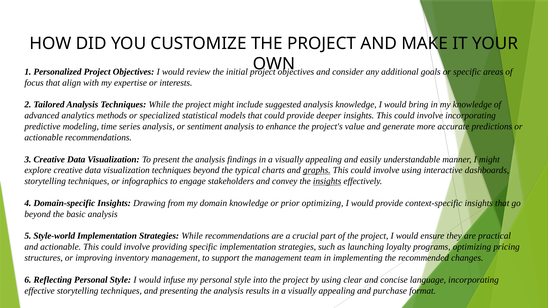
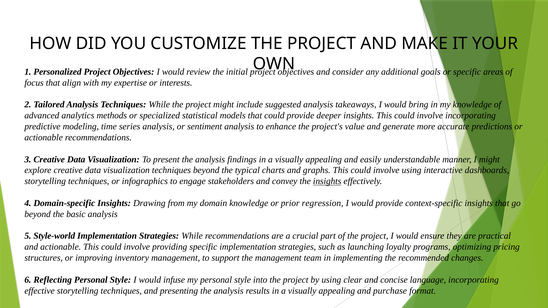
analysis knowledge: knowledge -> takeaways (356, 105)
graphs underline: present -> none (317, 170)
prior optimizing: optimizing -> regression (323, 203)
